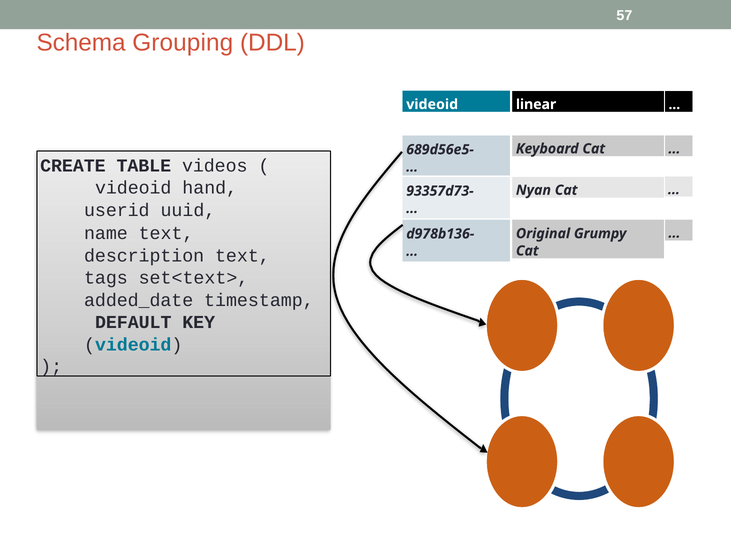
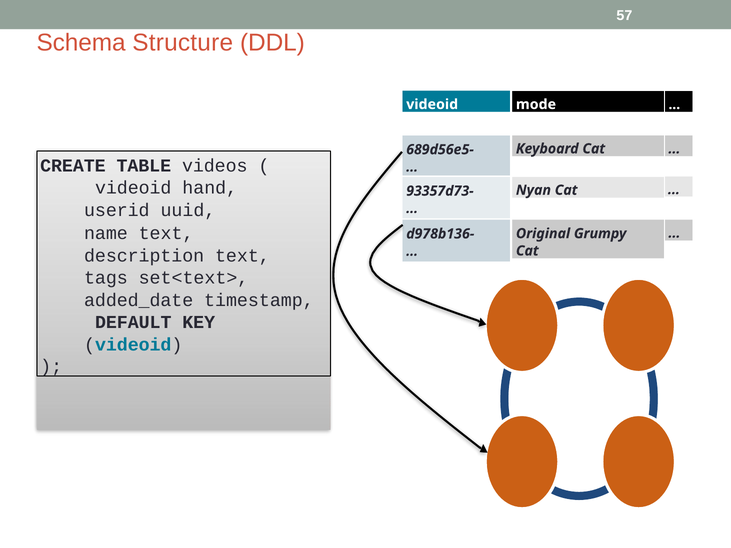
Grouping: Grouping -> Structure (183, 43)
linear: linear -> mode (536, 104)
